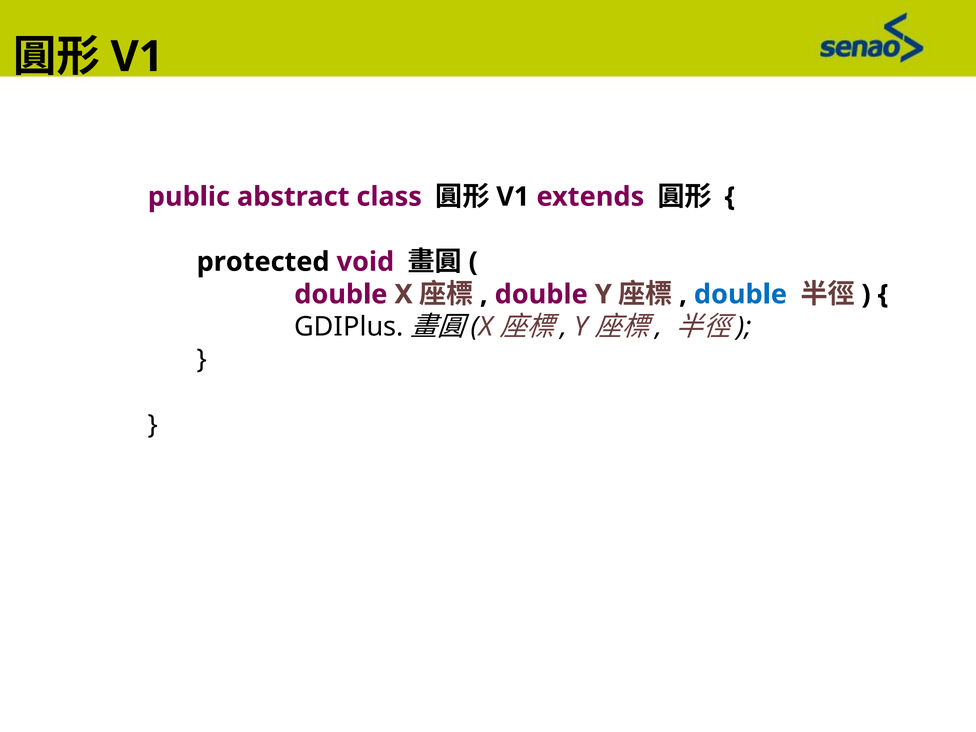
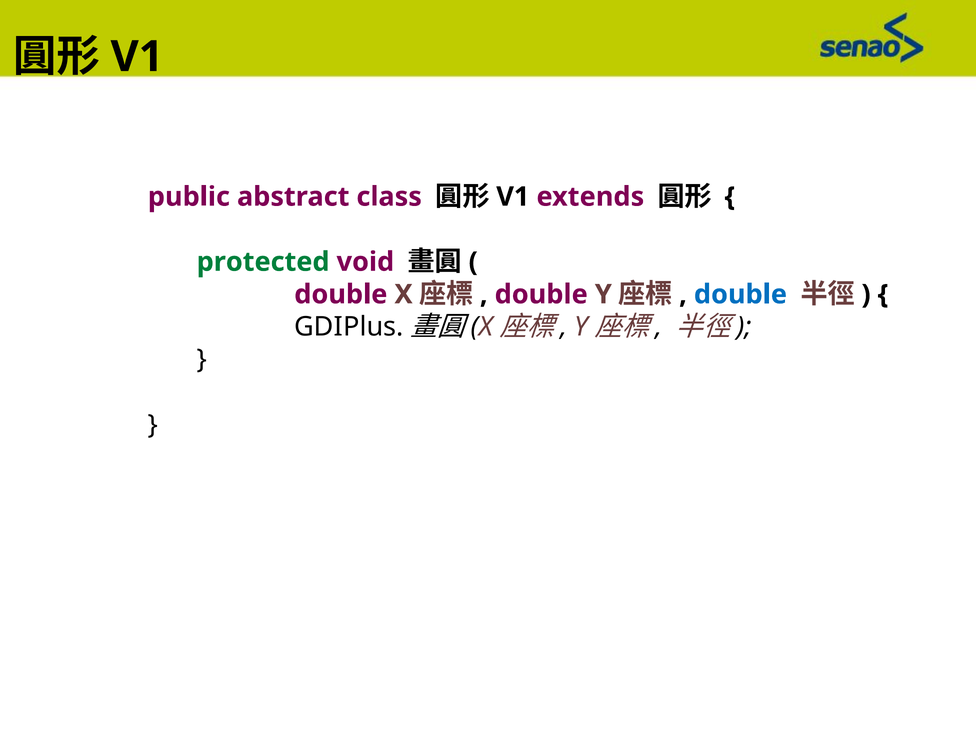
protected colour: black -> green (263, 262)
